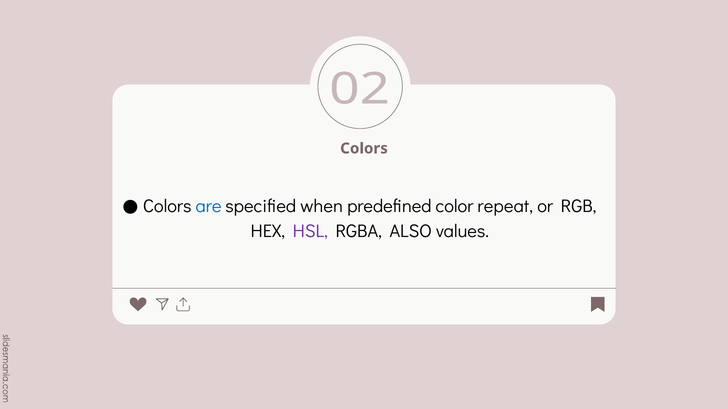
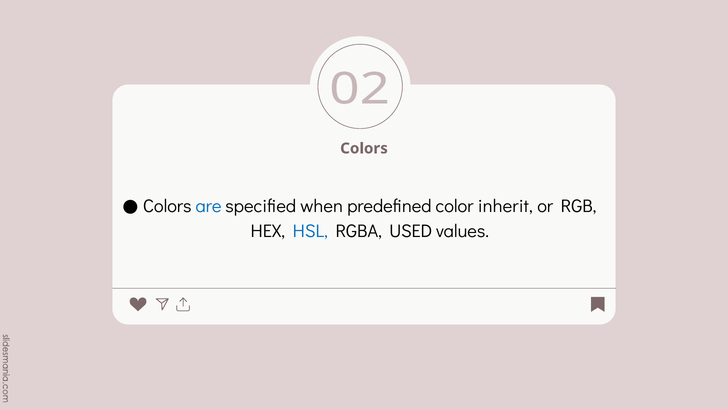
repeat: repeat -> inherit (505, 206)
HSL colour: purple -> blue (310, 231)
ALSO: ALSO -> USED (411, 231)
